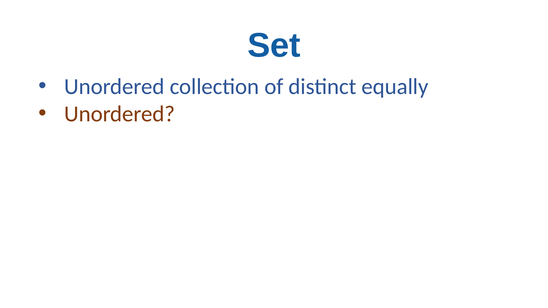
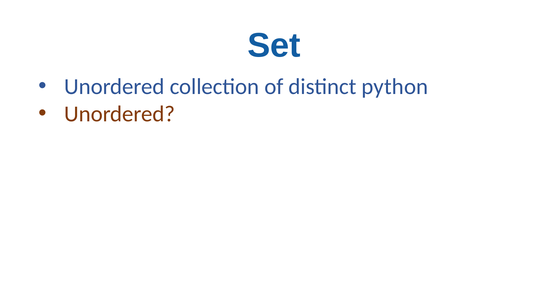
equally: equally -> python (395, 87)
